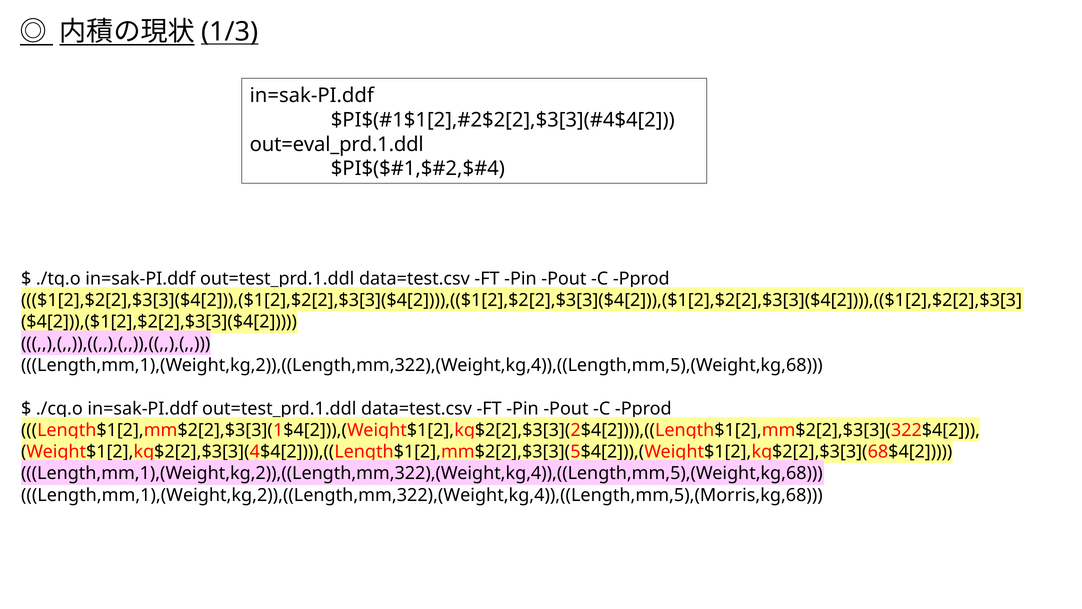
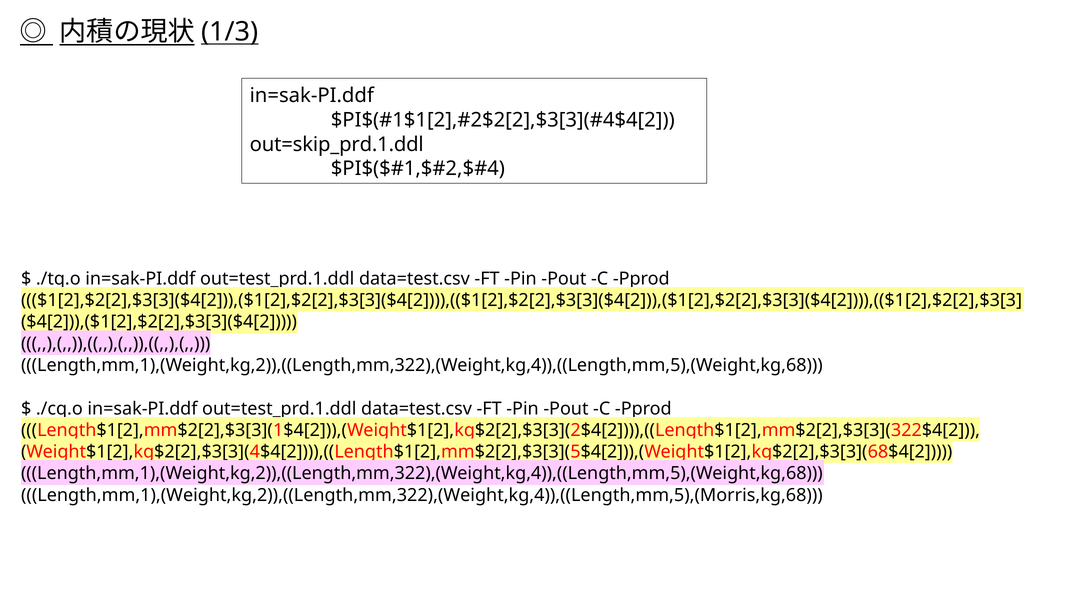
out=eval_prd.1.ddl: out=eval_prd.1.ddl -> out=skip_prd.1.ddl (337, 144)
